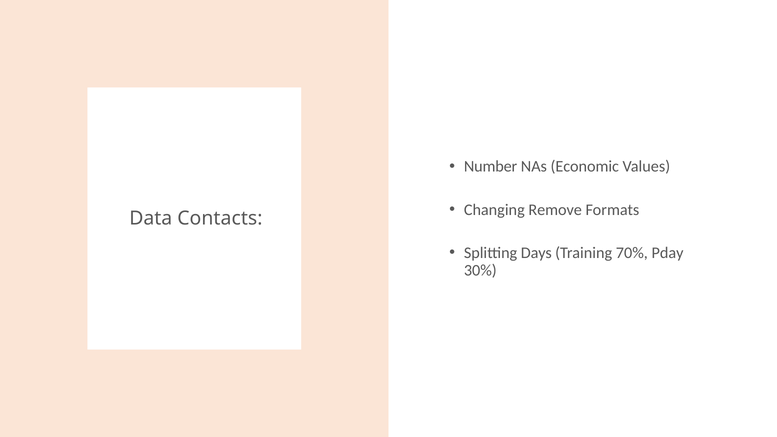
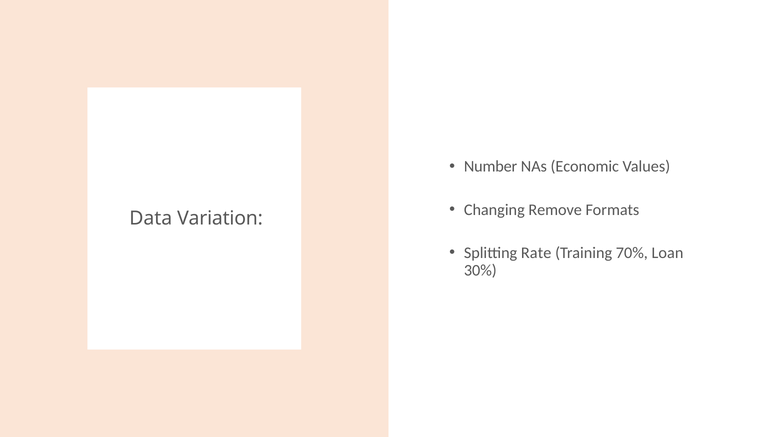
Contacts: Contacts -> Variation (220, 218)
Days: Days -> Rate (536, 253)
Pday: Pday -> Loan (668, 253)
